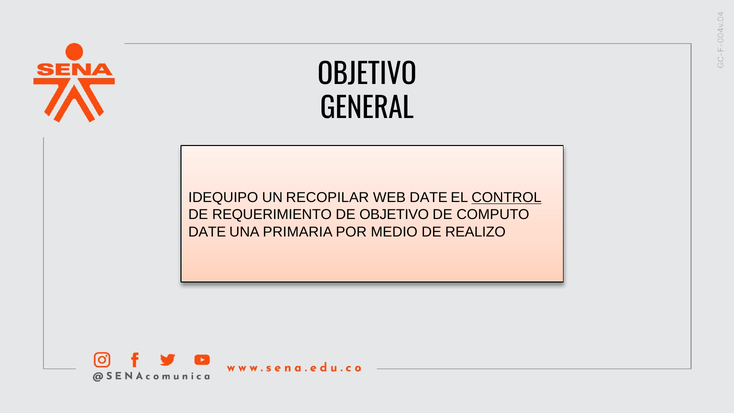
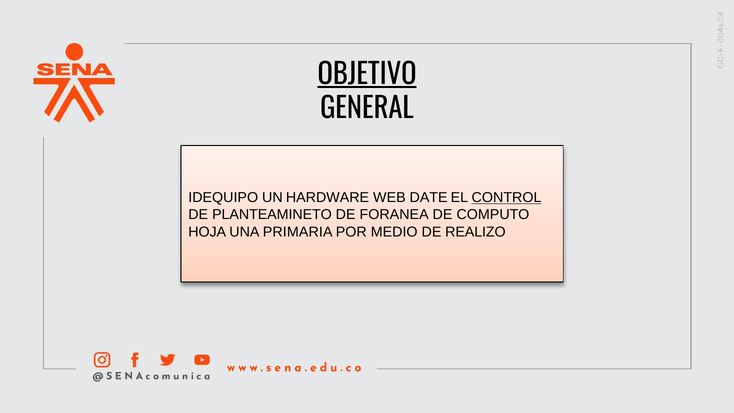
OBJETIVO underline: none -> present (367, 75)
RECOPILAR: RECOPILAR -> HARDWARE (328, 198)
REQUERIMIENTO: REQUERIMIENTO -> PLANTEAMINETO (272, 215)
DE OBJETIVO: OBJETIVO -> FORANEA (394, 215)
DATE: DATE -> HOJA (207, 232)
